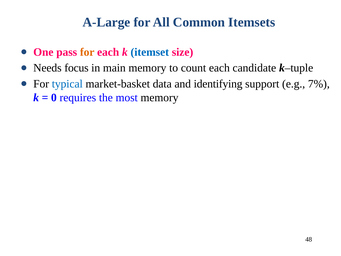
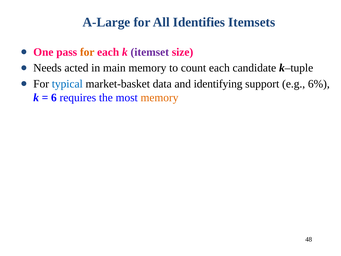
Common: Common -> Identifies (199, 22)
itemset colour: blue -> purple (150, 52)
focus: focus -> acted (76, 68)
7%: 7% -> 6% (319, 84)
0: 0 -> 6 (54, 97)
memory colour: black -> orange (160, 97)
